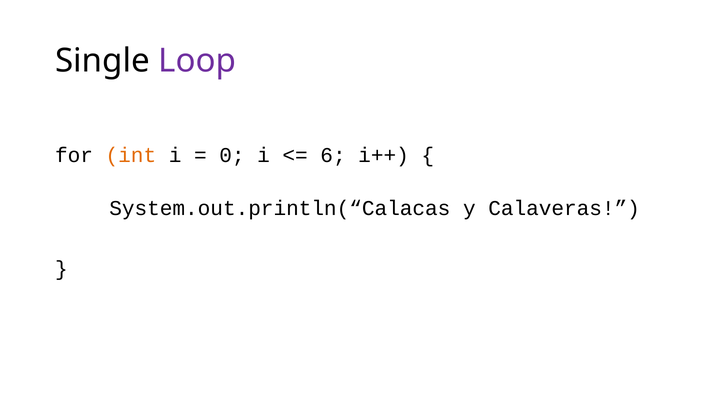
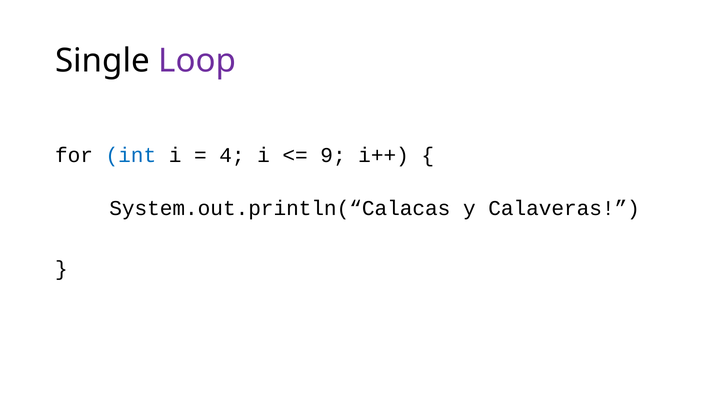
int colour: orange -> blue (131, 155)
0: 0 -> 4 (232, 155)
6: 6 -> 9 (333, 155)
